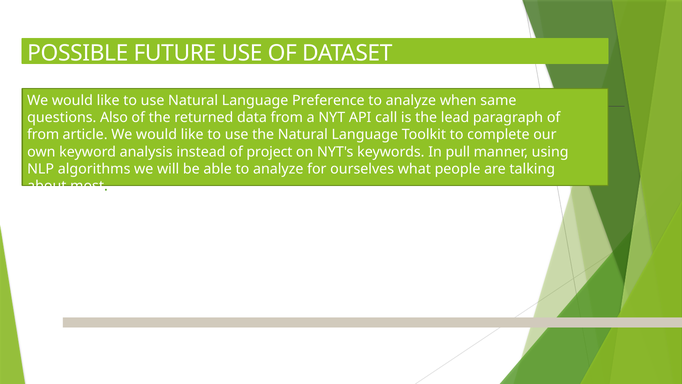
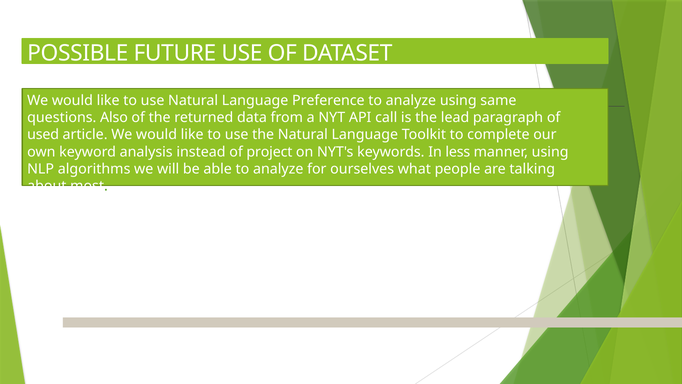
analyze when: when -> using (458, 101)
from: from -> used (43, 135)
pull: pull -> less (458, 152)
